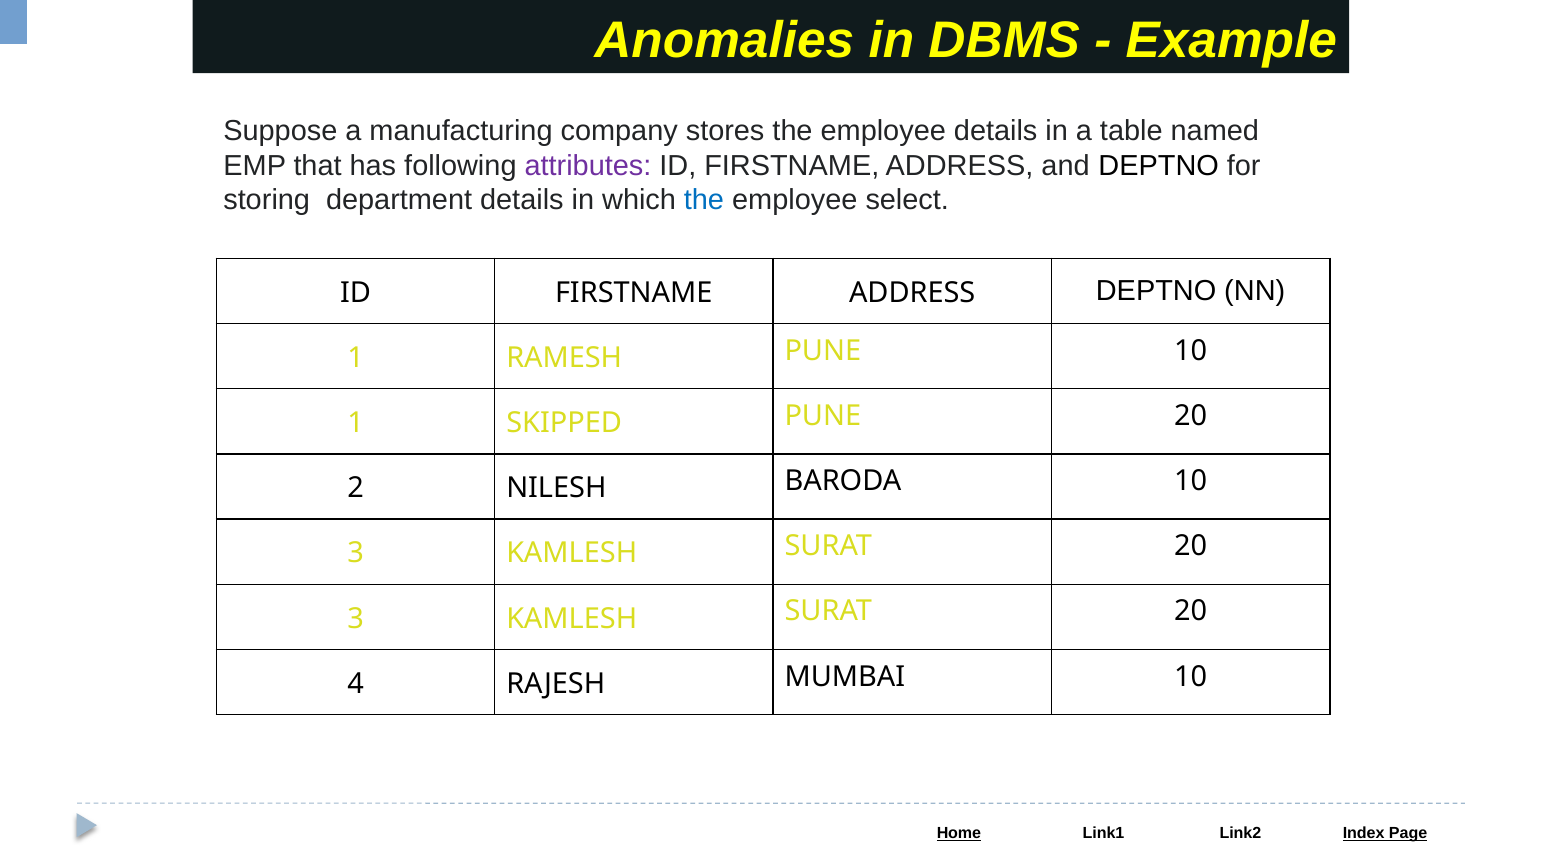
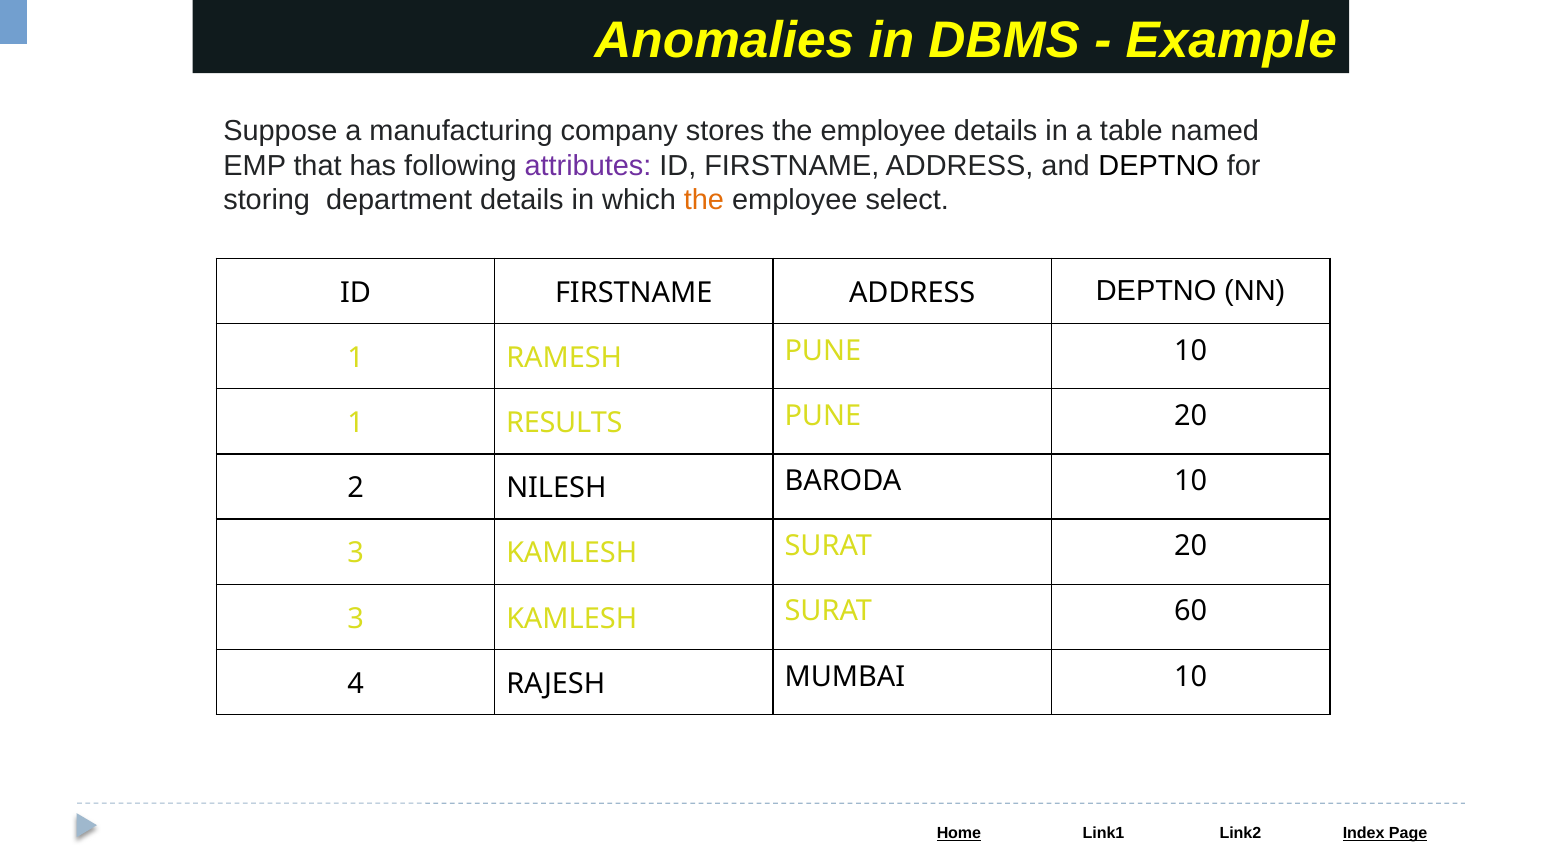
the colour: blue -> orange (704, 200)
SKIPPED: SKIPPED -> RESULTS (564, 423)
20: 20 -> 60 (1191, 612)
